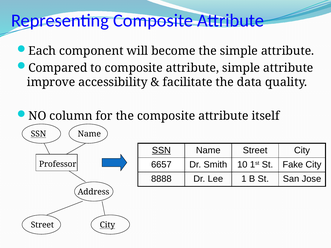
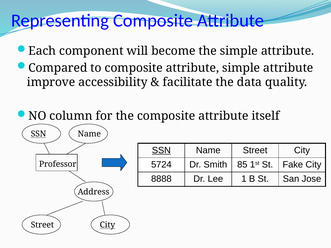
6657: 6657 -> 5724 (161, 165)
10: 10 -> 85 (242, 165)
